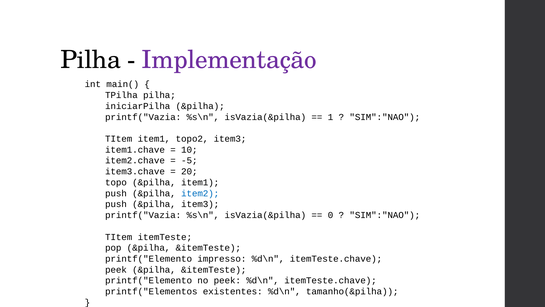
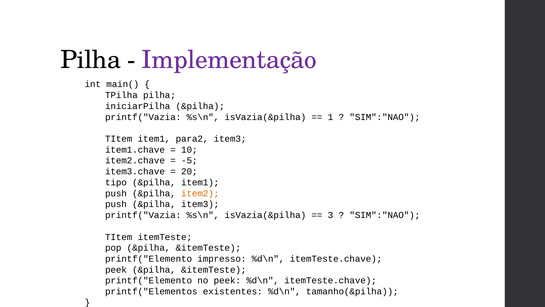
topo2: topo2 -> para2 (192, 139)
topo: topo -> tipo (116, 182)
item2 colour: blue -> orange (200, 193)
0: 0 -> 3 (331, 215)
